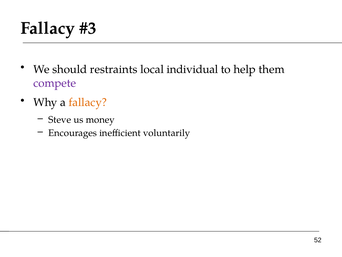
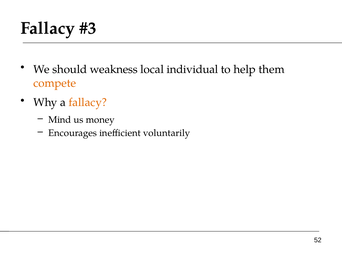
restraints: restraints -> weakness (114, 69)
compete colour: purple -> orange (55, 83)
Steve: Steve -> Mind (60, 119)
